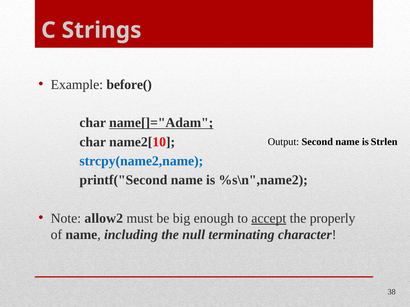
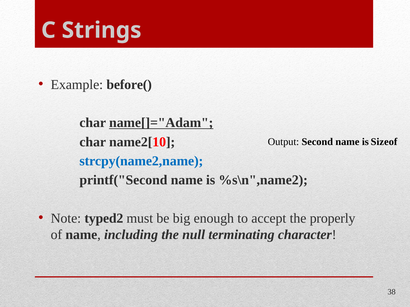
Strlen: Strlen -> Sizeof (384, 142)
allow2: allow2 -> typed2 (104, 219)
accept underline: present -> none (269, 219)
